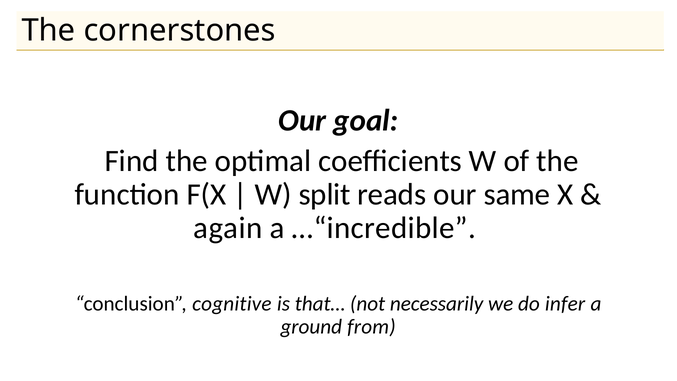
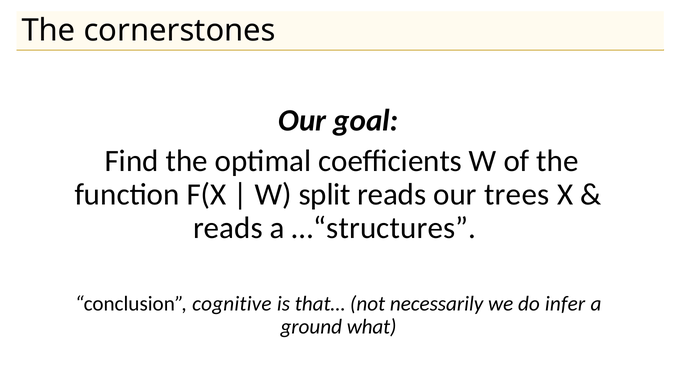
same: same -> trees (517, 195)
again: again -> reads (228, 228)
…“incredible: …“incredible -> …“structures (384, 228)
from: from -> what (372, 327)
